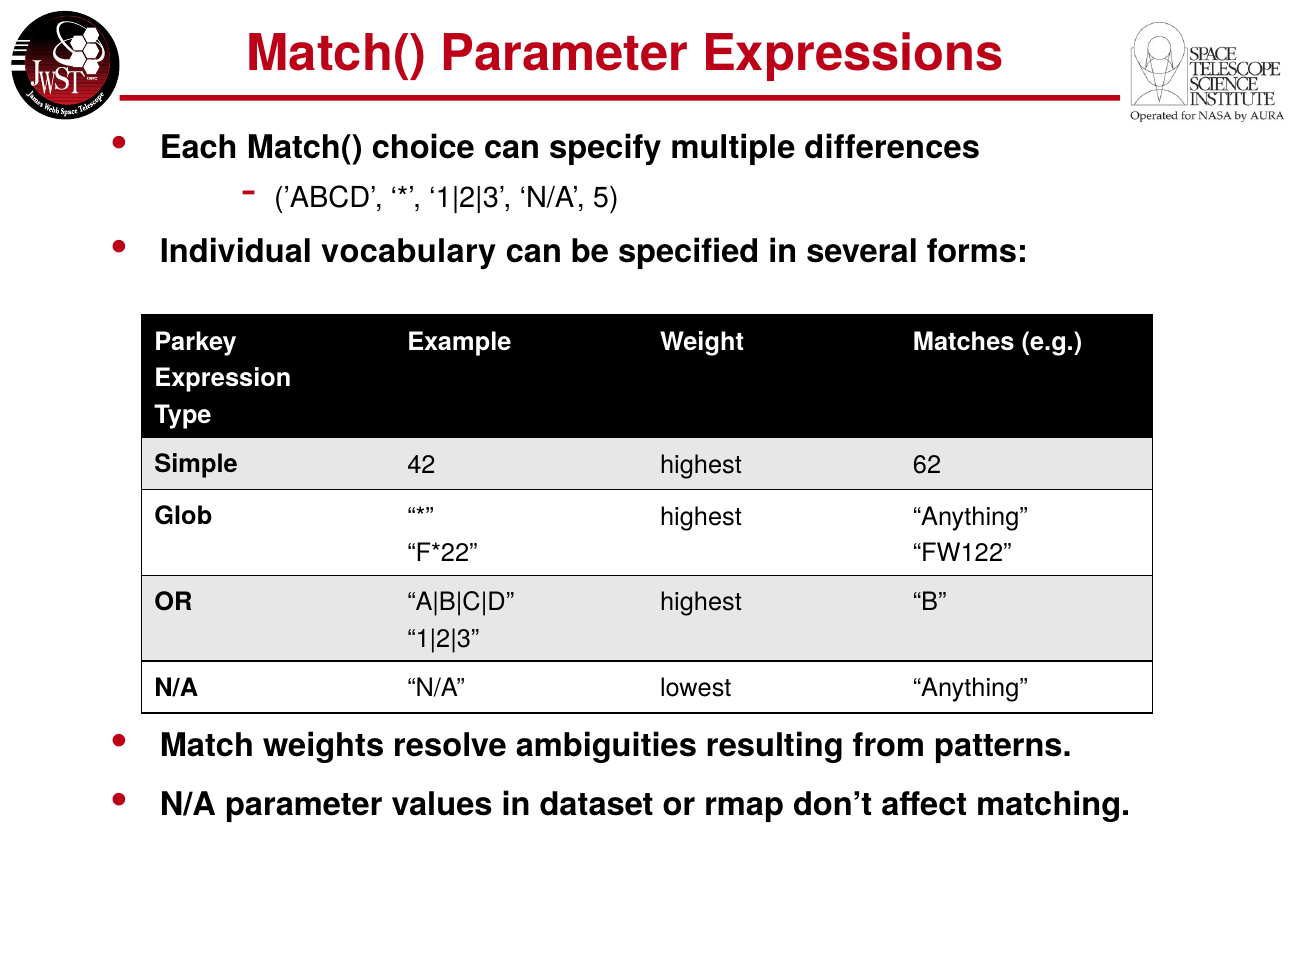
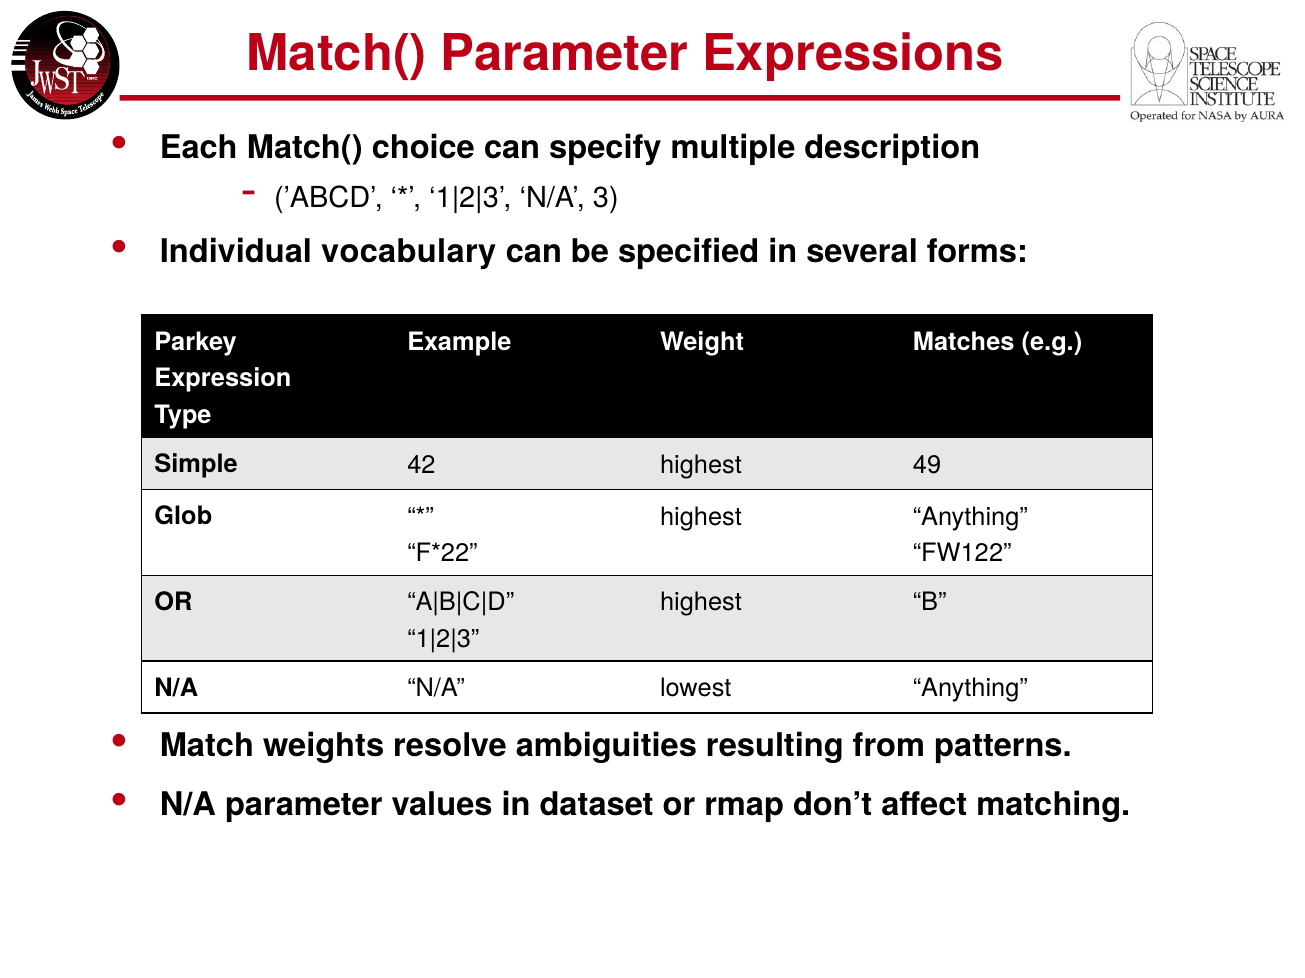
differences: differences -> description (892, 148)
5: 5 -> 3 (606, 198)
62: 62 -> 49 (927, 465)
